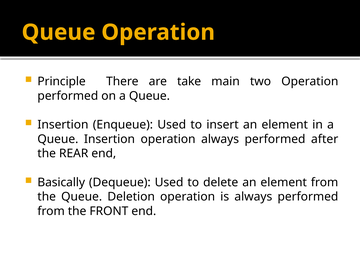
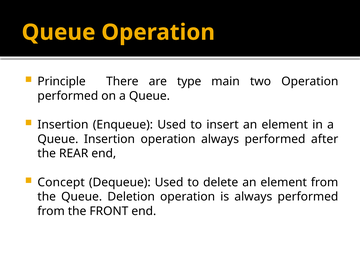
take: take -> type (189, 82)
Basically: Basically -> Concept (61, 182)
